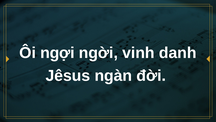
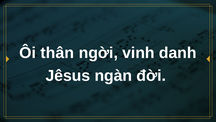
ngợi: ngợi -> thân (57, 53)
